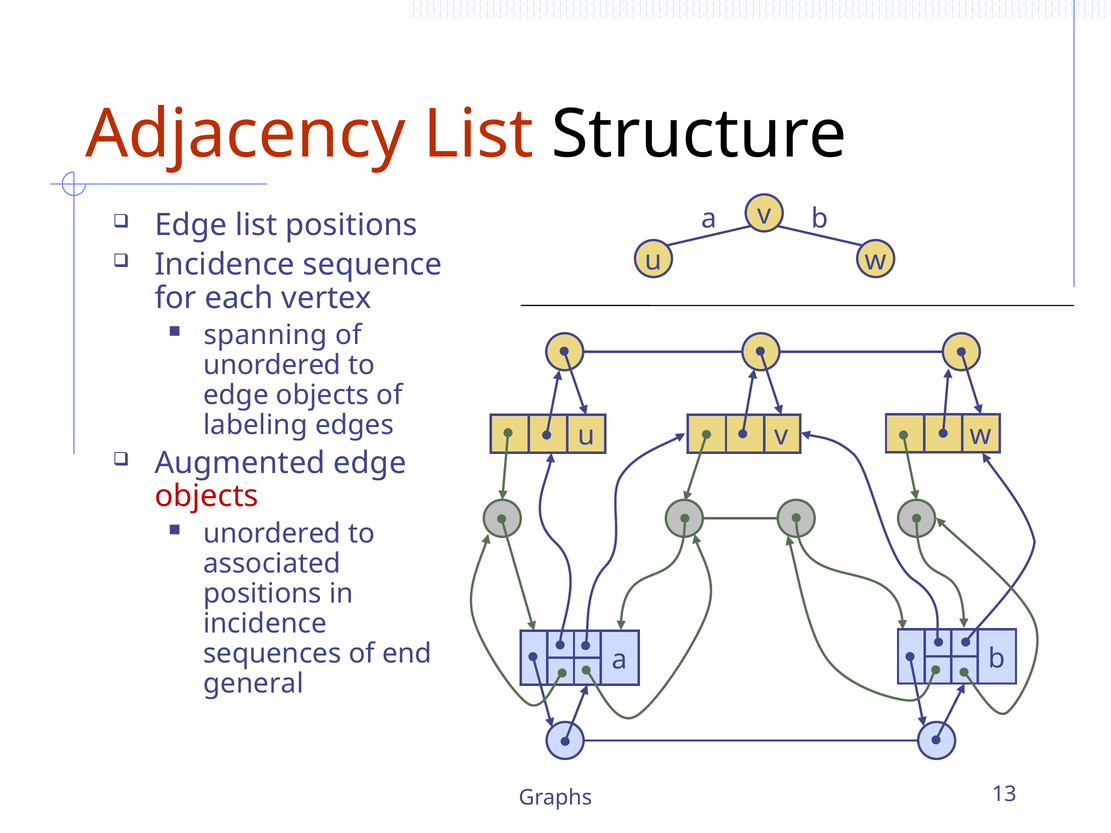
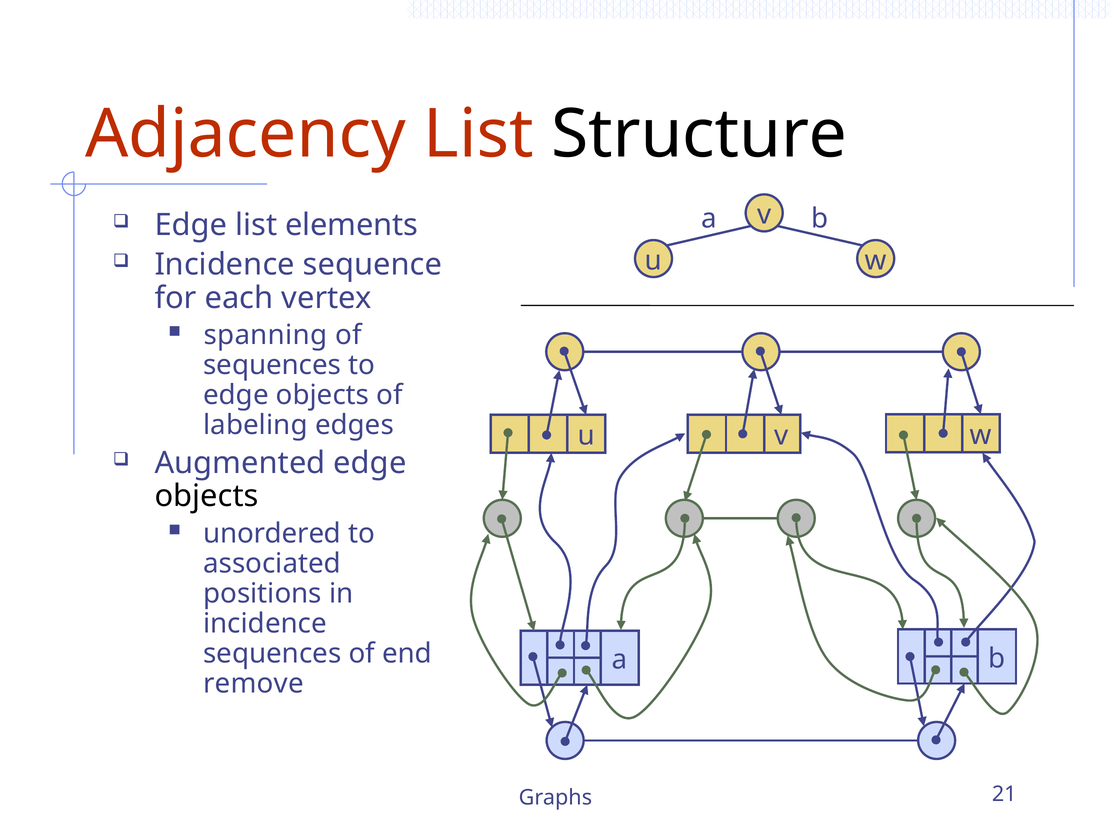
list positions: positions -> elements (352, 225)
unordered: unordered -> sequences (272, 365)
objects colour: red -> black (207, 496)
general: general -> remove (253, 684)
13: 13 -> 21 (1004, 794)
